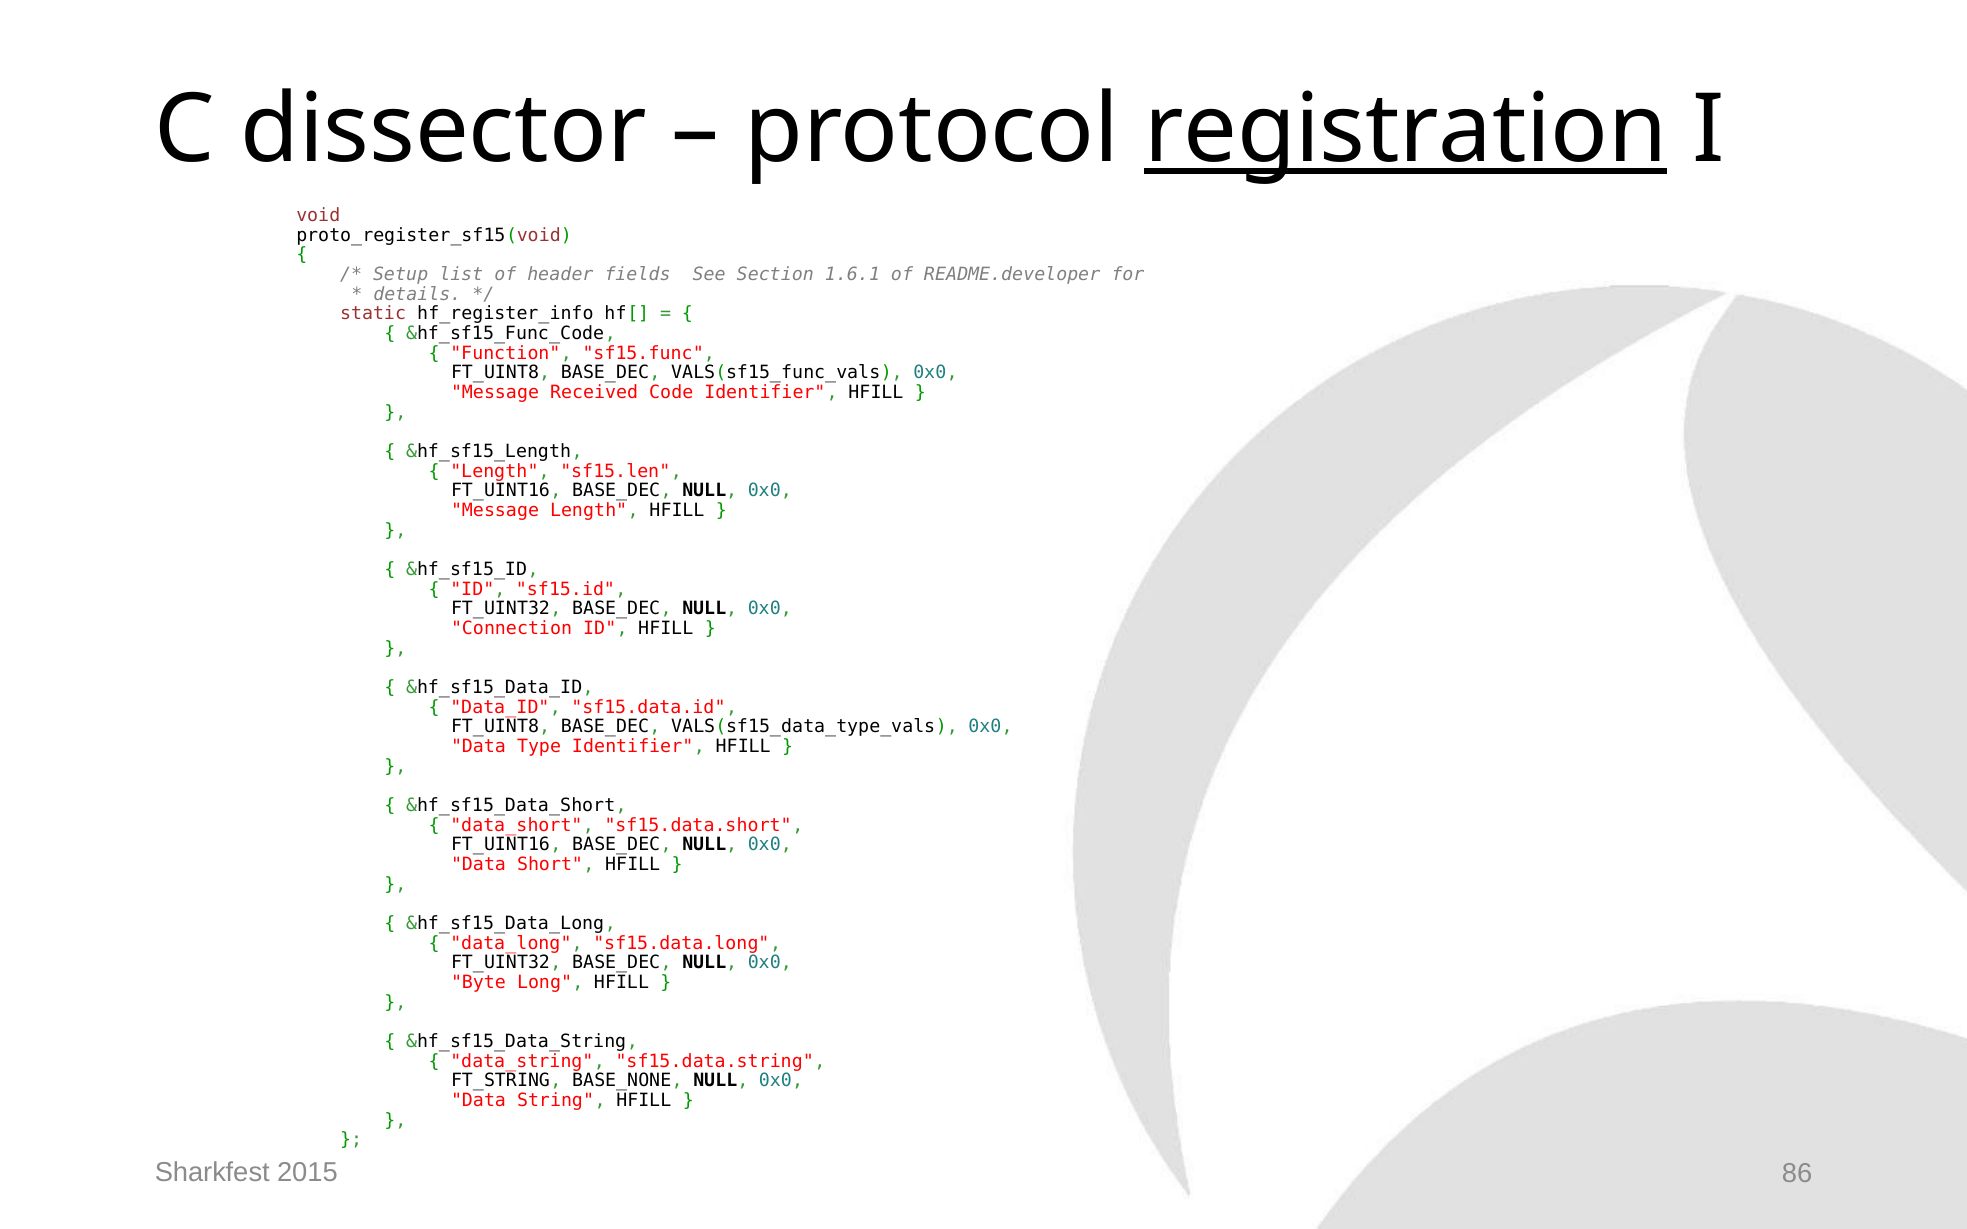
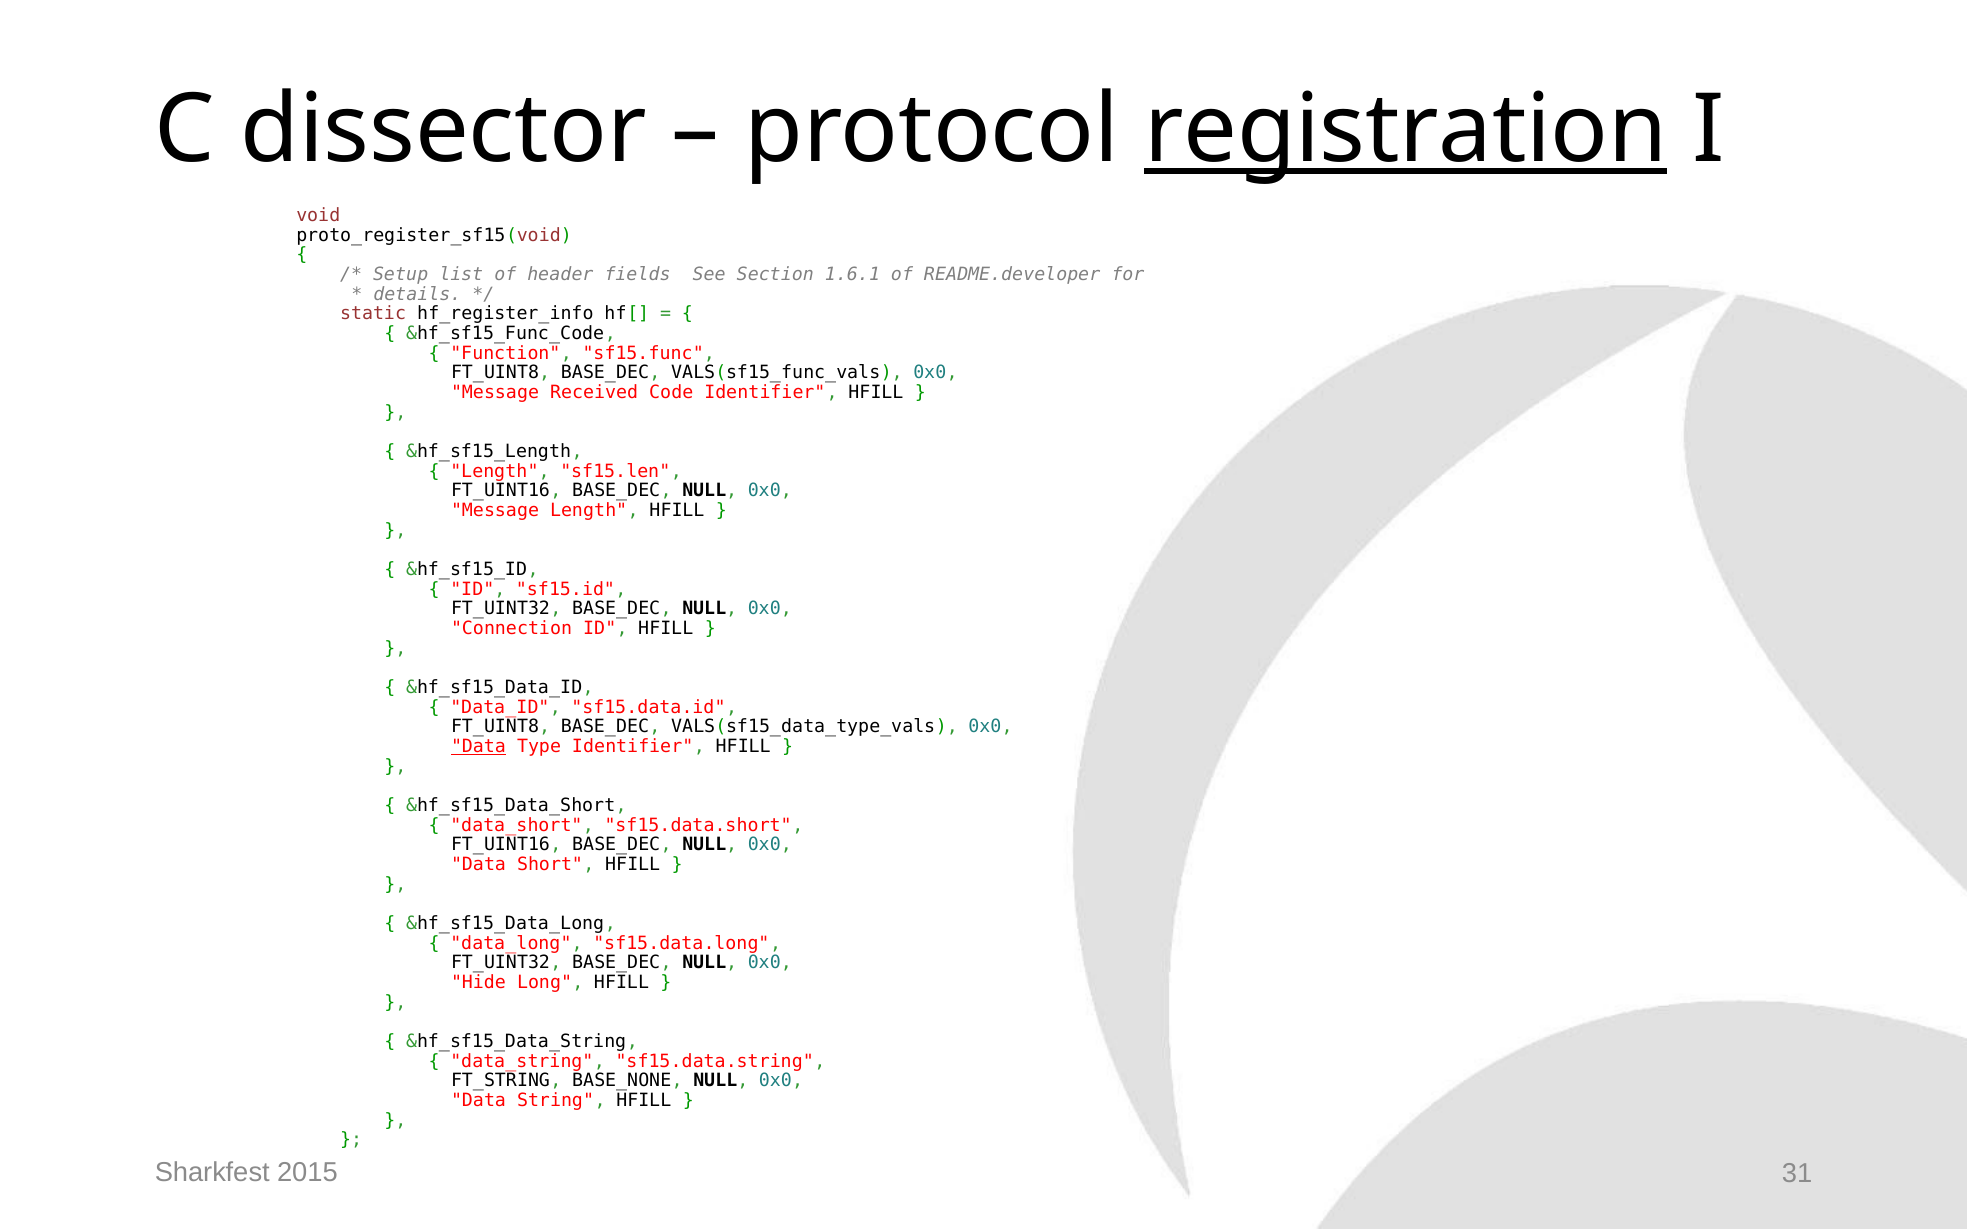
Data underline: none -> present (478, 747)
Byte: Byte -> Hide (478, 983)
86: 86 -> 31 (1797, 1174)
